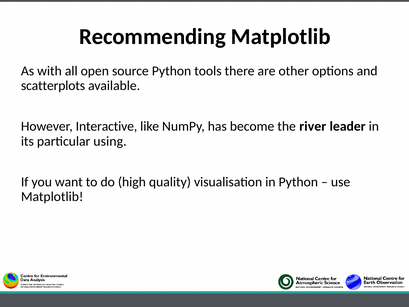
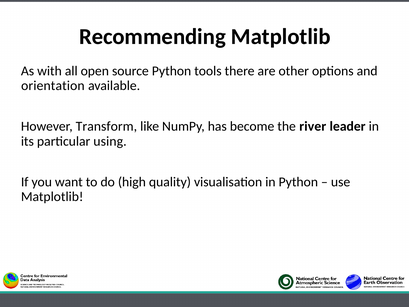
scatterplots: scatterplots -> orientation (53, 86)
Interactive: Interactive -> Transform (106, 126)
